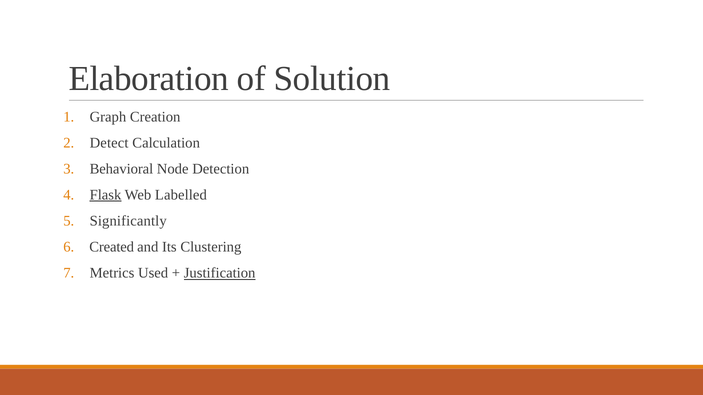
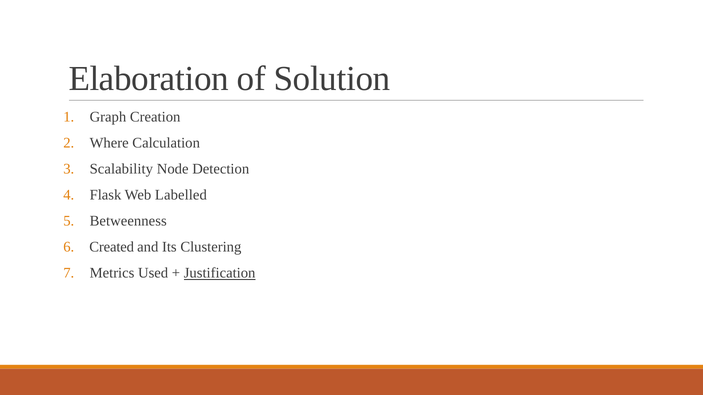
Detect: Detect -> Where (109, 143)
Behavioral: Behavioral -> Scalability (121, 169)
Flask underline: present -> none (105, 195)
Significantly: Significantly -> Betweenness (128, 221)
